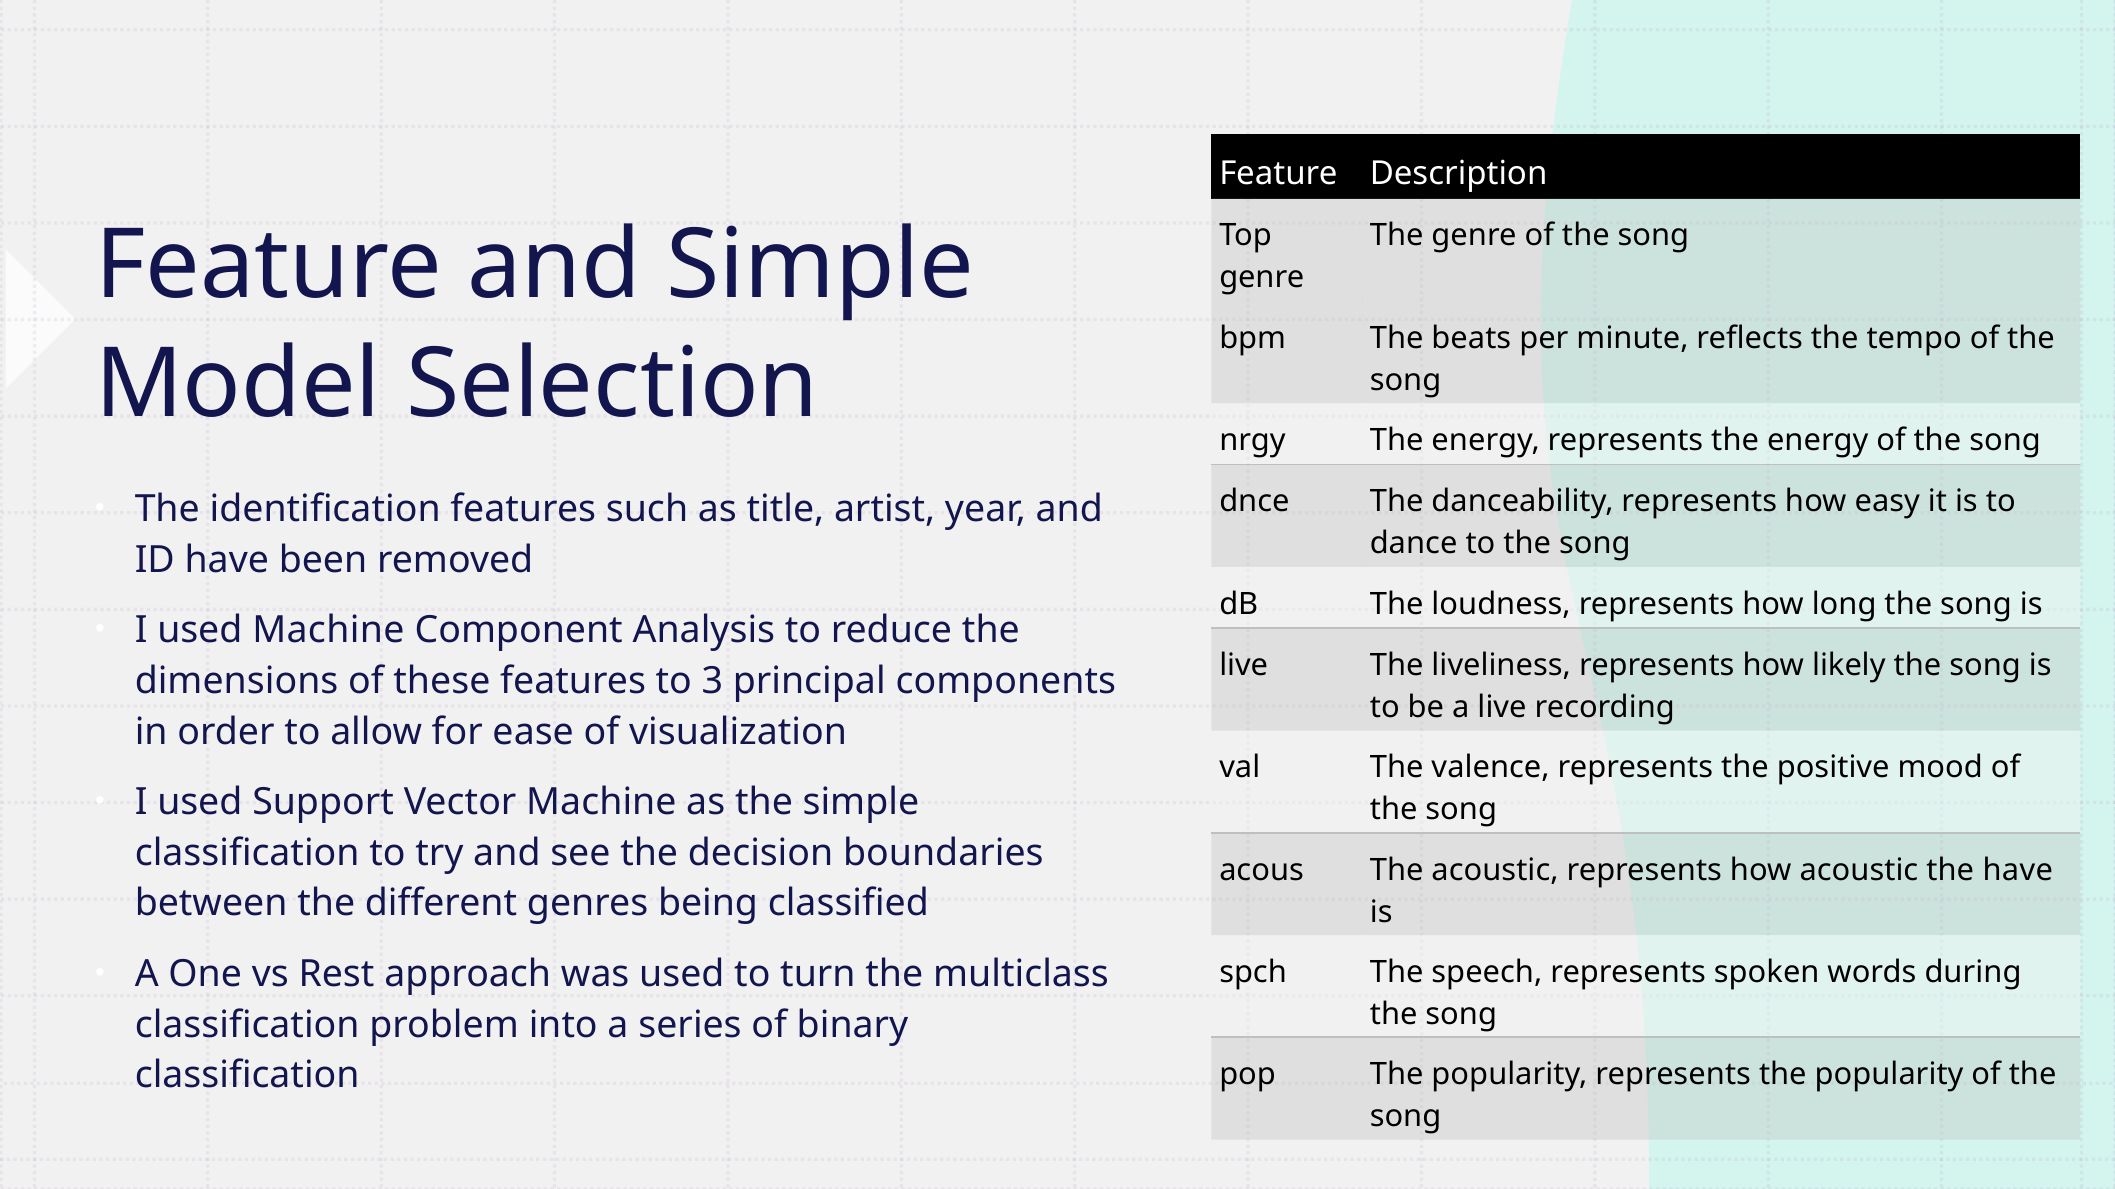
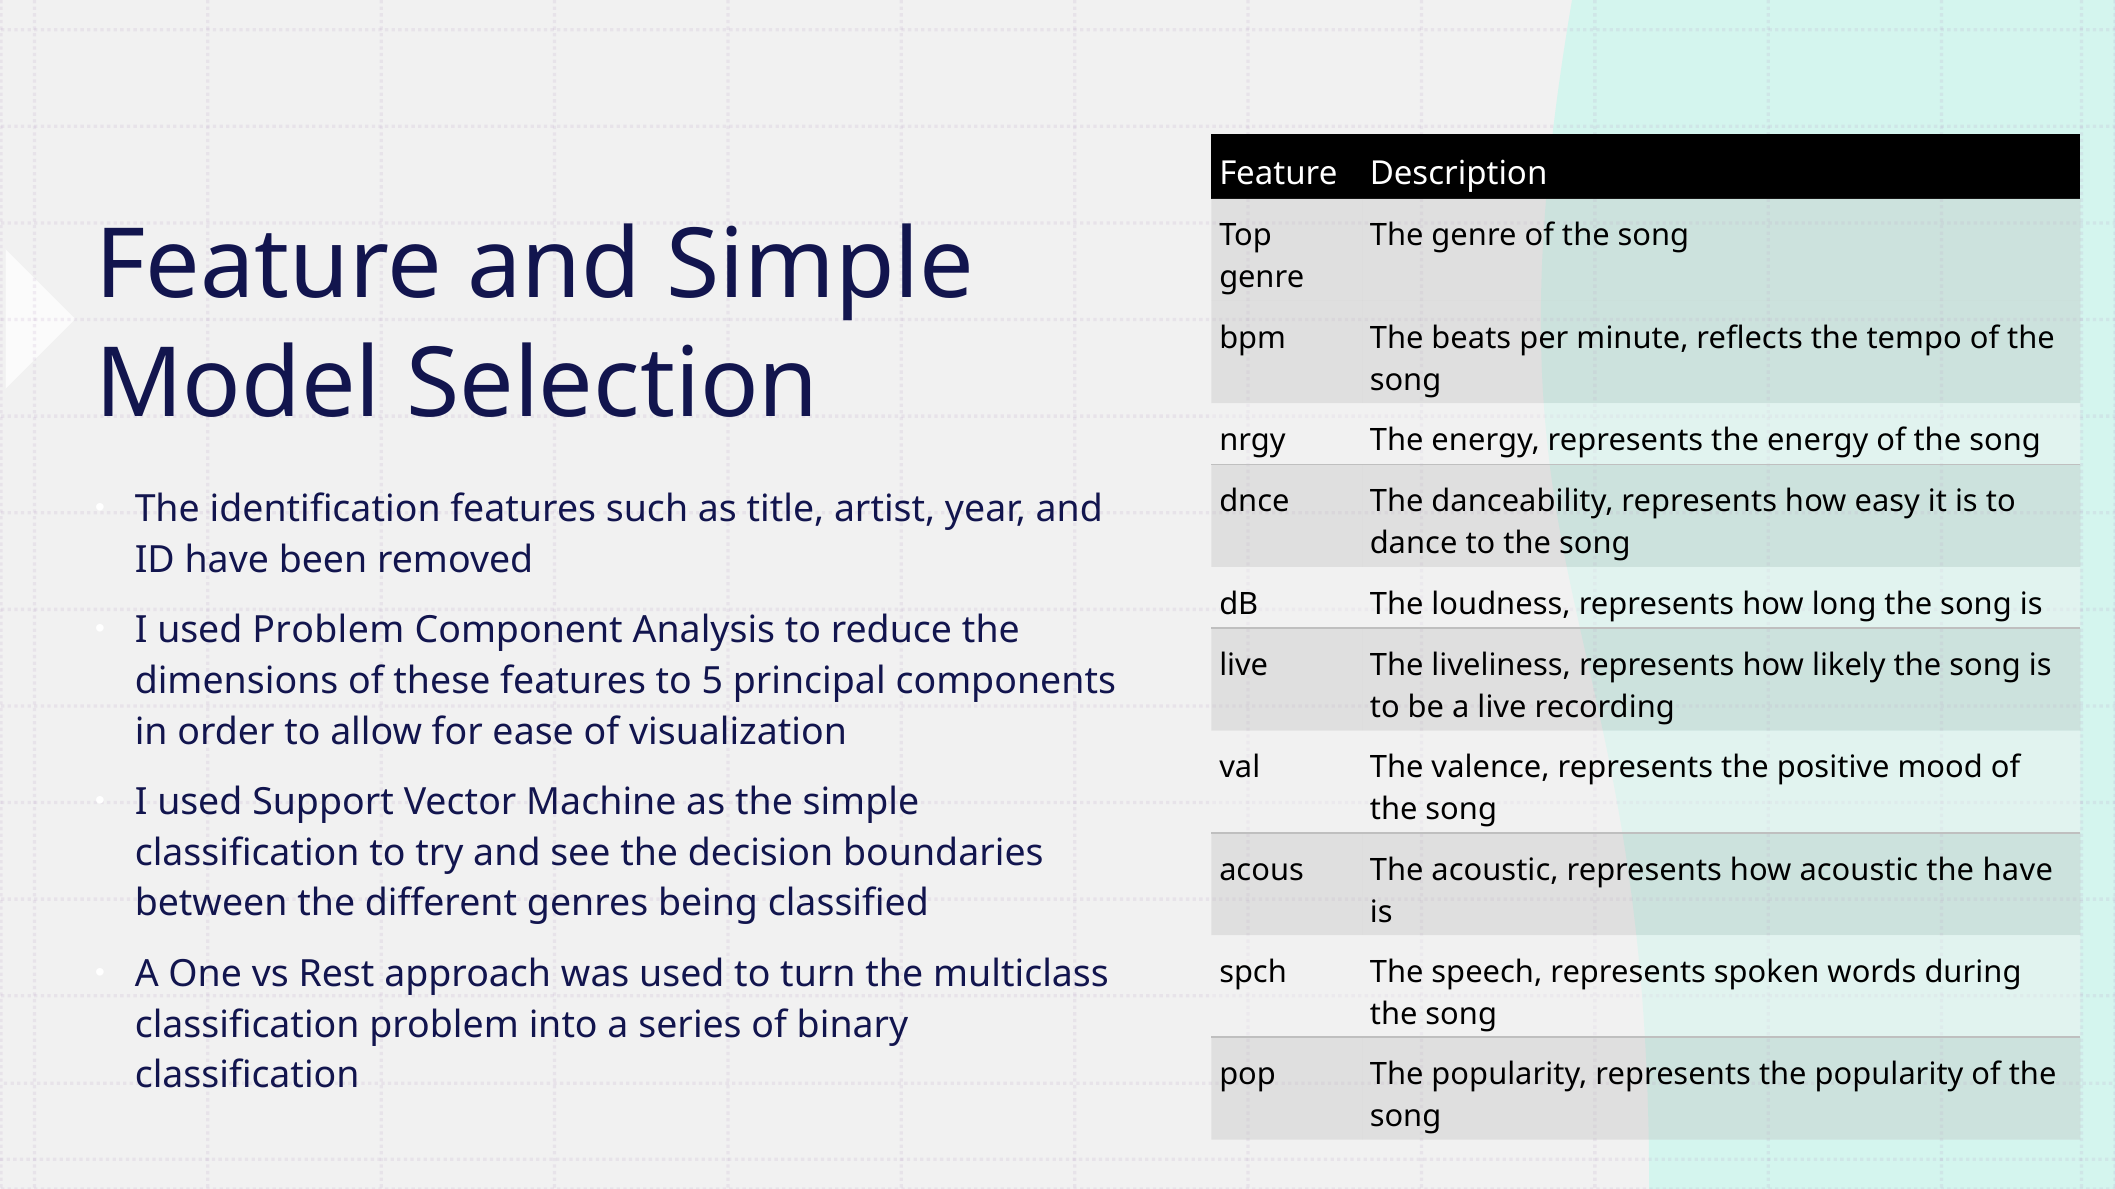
used Machine: Machine -> Problem (328, 631)
3: 3 -> 5 (712, 682)
